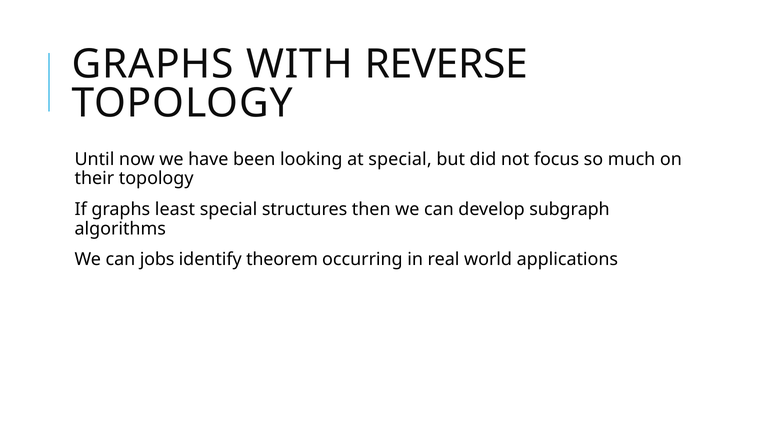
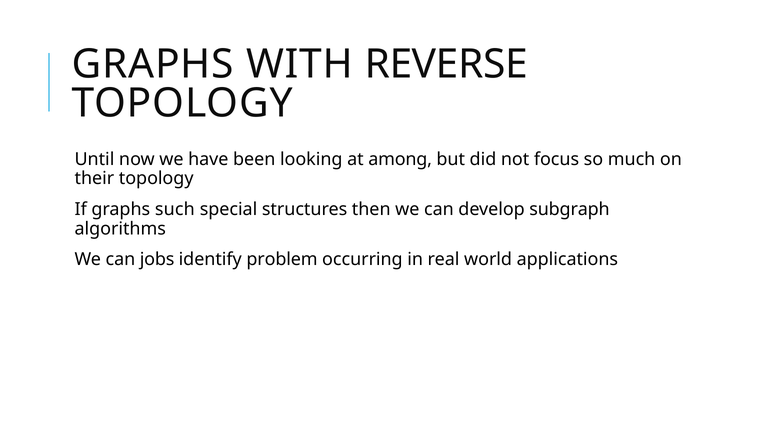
at special: special -> among (400, 159)
least: least -> such (175, 209)
theorem: theorem -> problem (282, 260)
